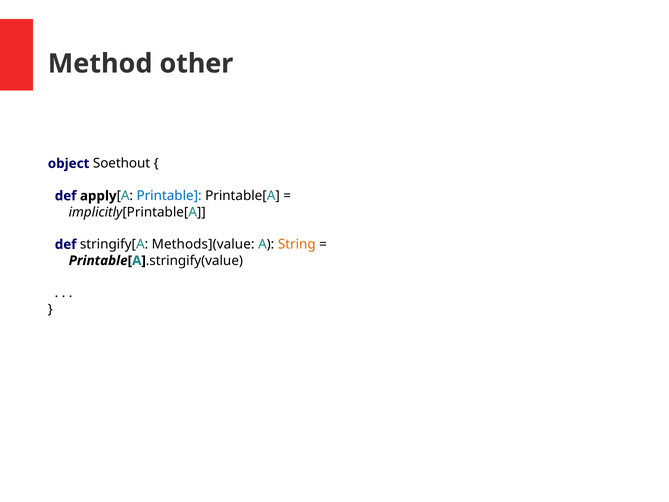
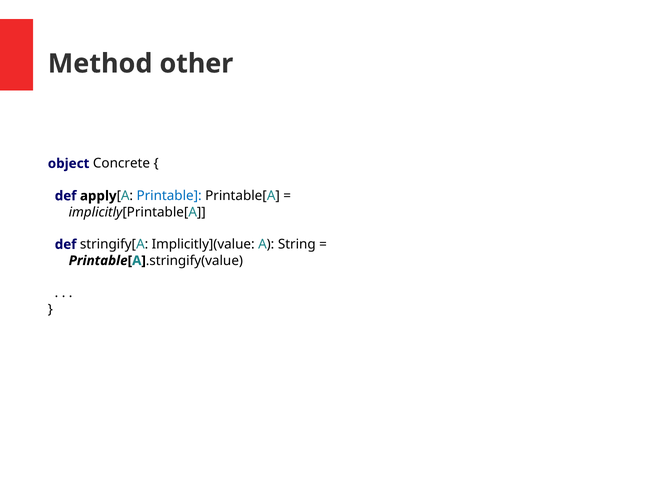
Soethout: Soethout -> Concrete (122, 163)
Methods](value: Methods](value -> Implicitly](value (203, 244)
String colour: orange -> black (297, 244)
